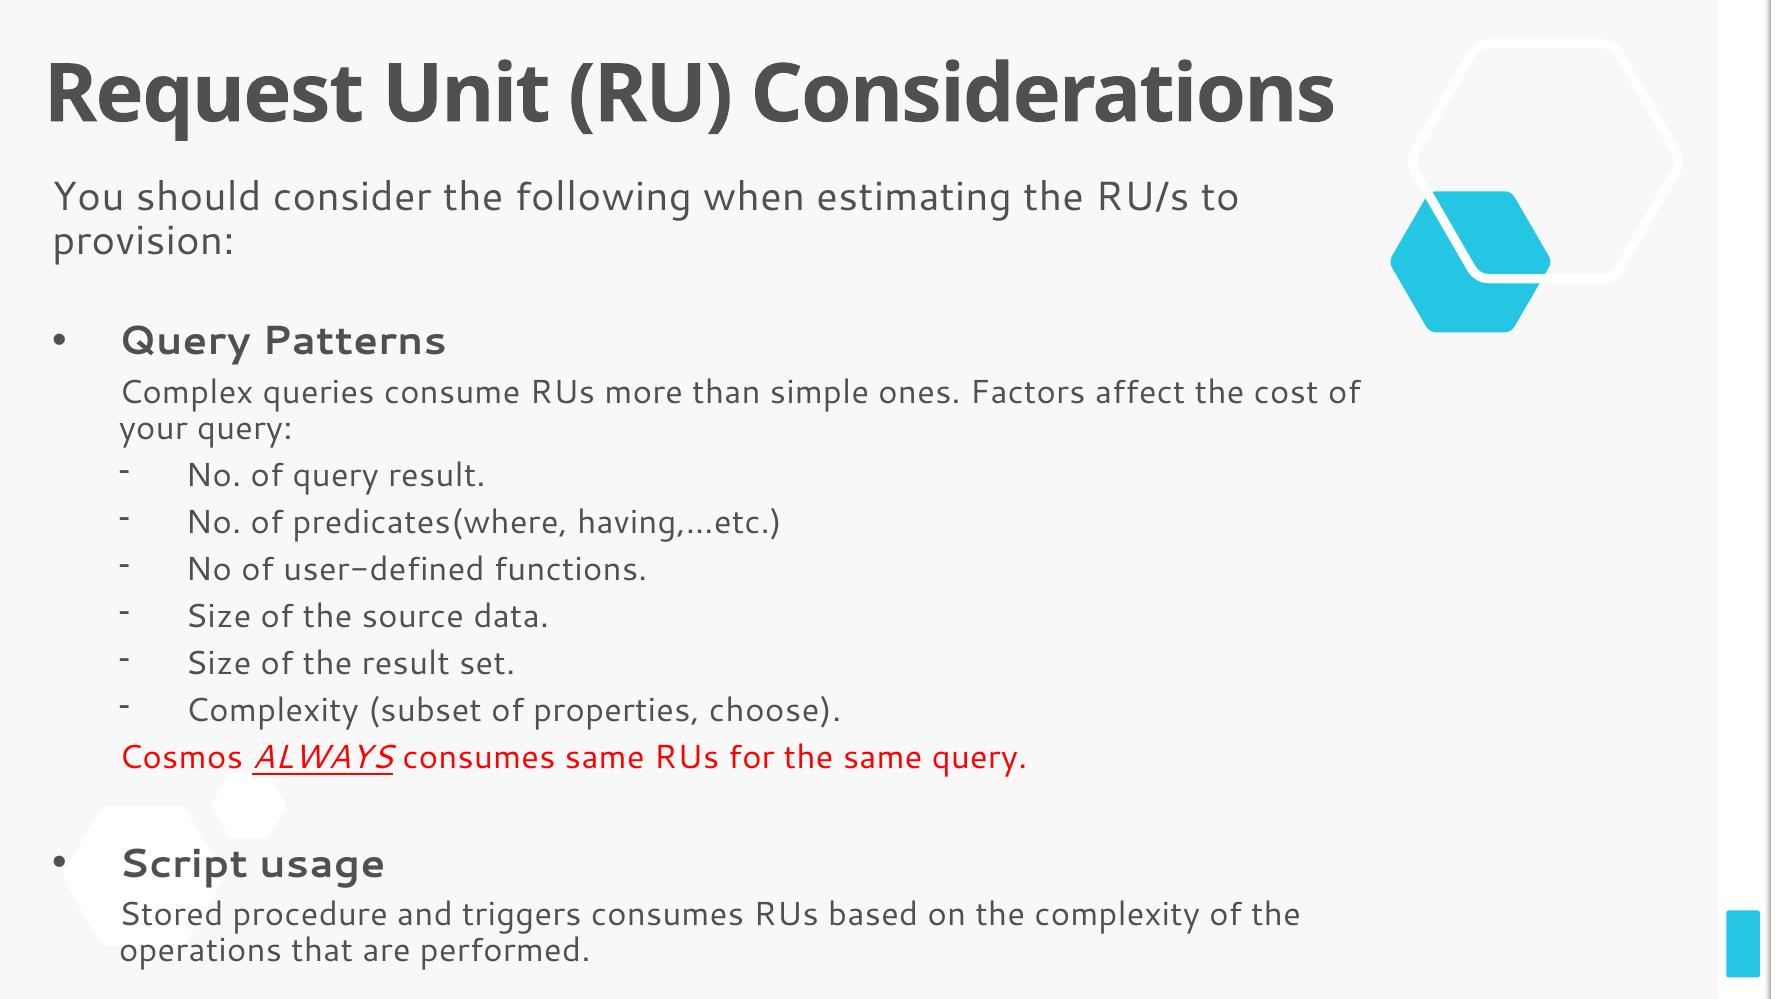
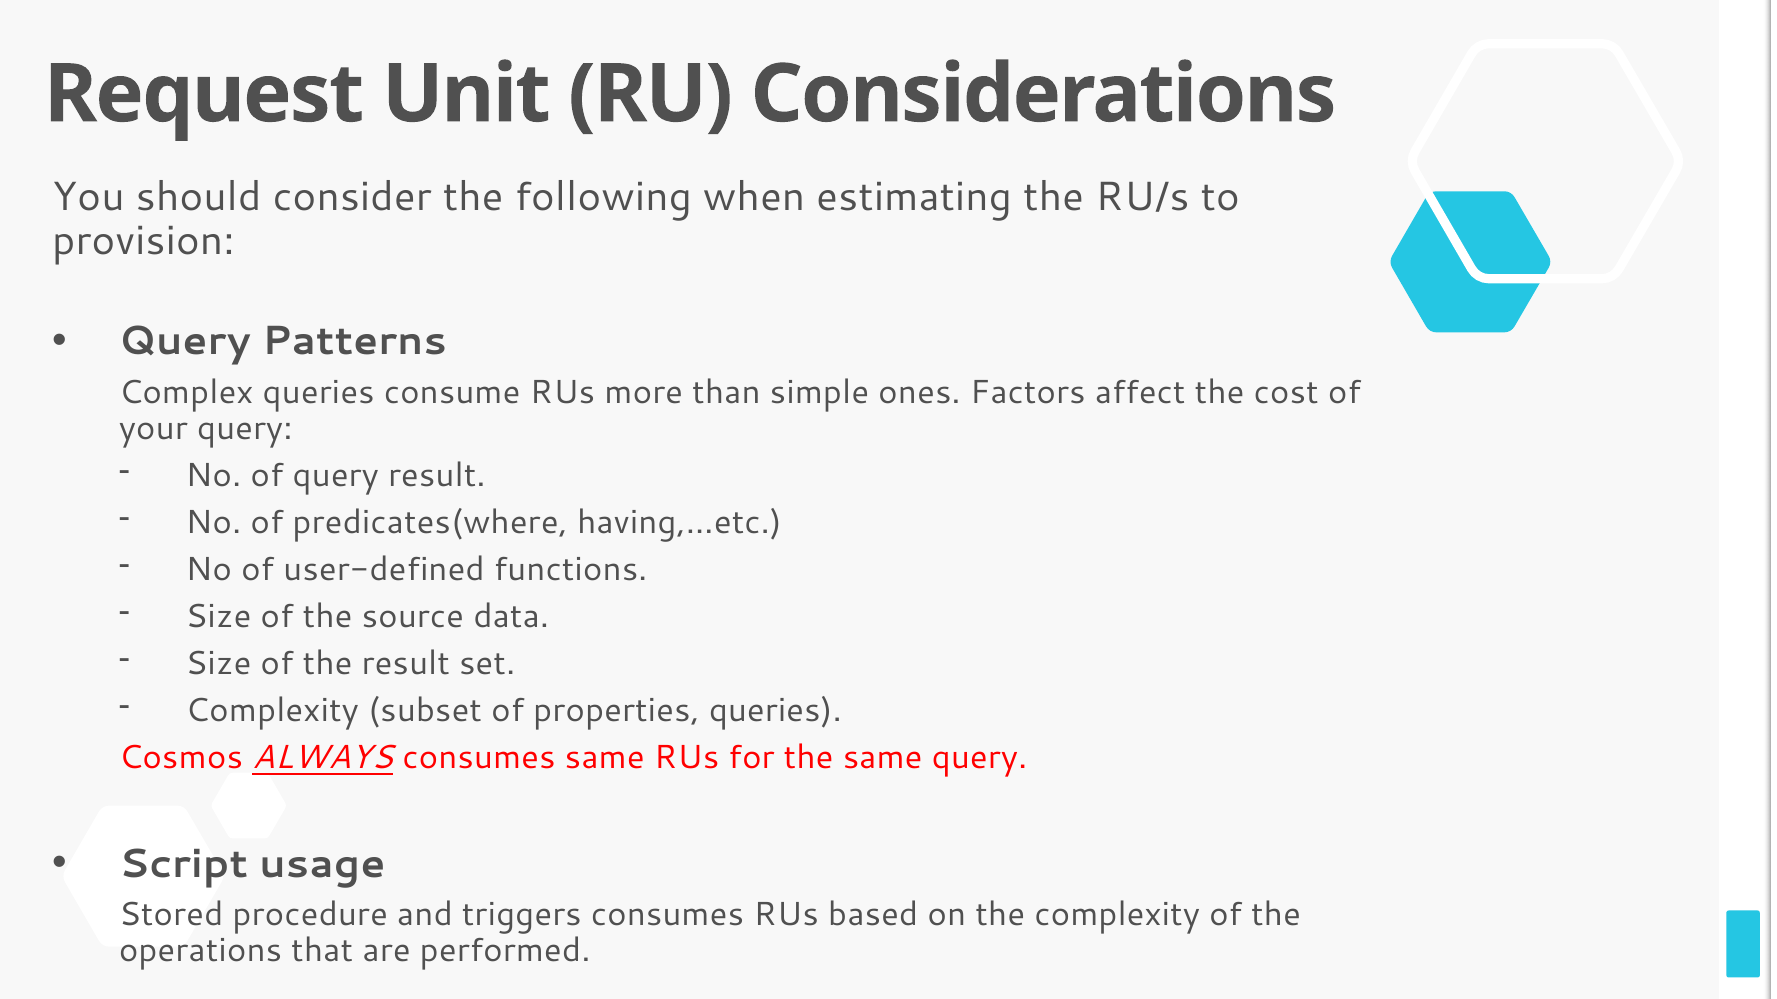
properties choose: choose -> queries (775, 711)
